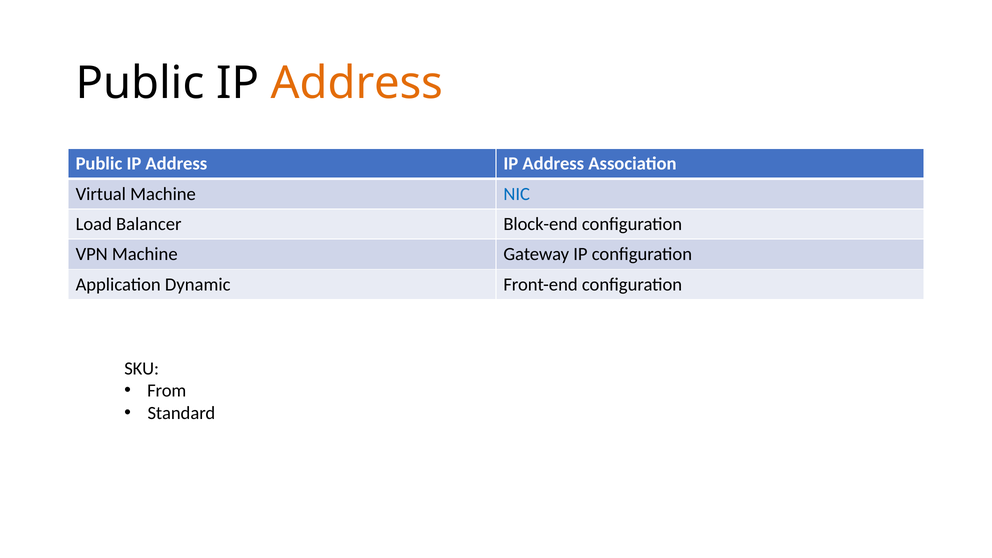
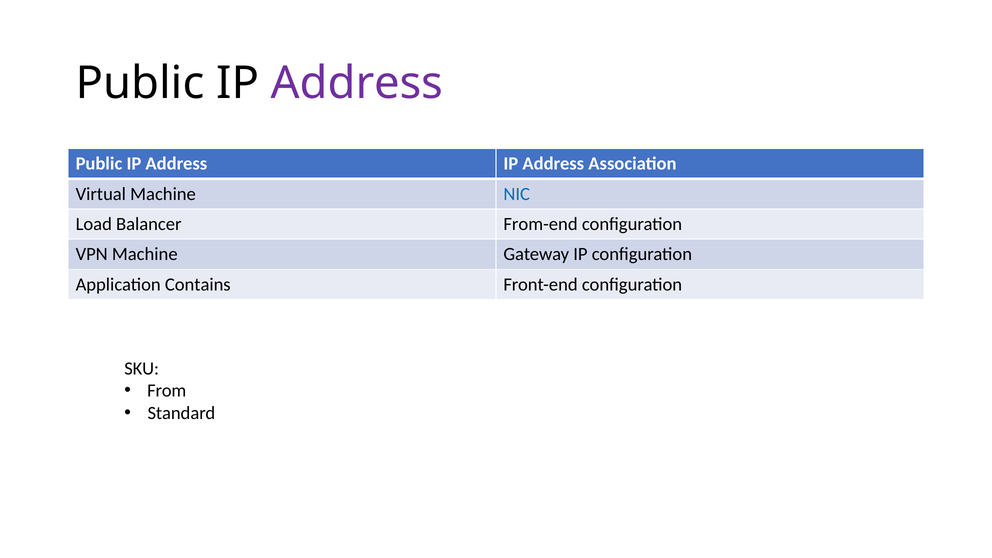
Address colour: orange -> purple (357, 83)
Block-end: Block-end -> From-end (541, 224)
Dynamic: Dynamic -> Contains (198, 285)
